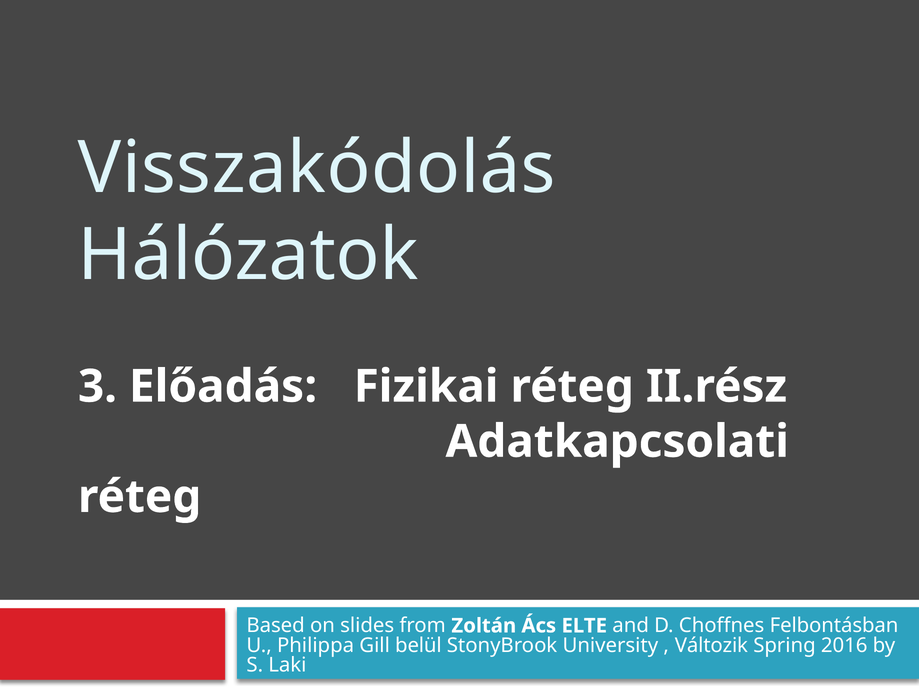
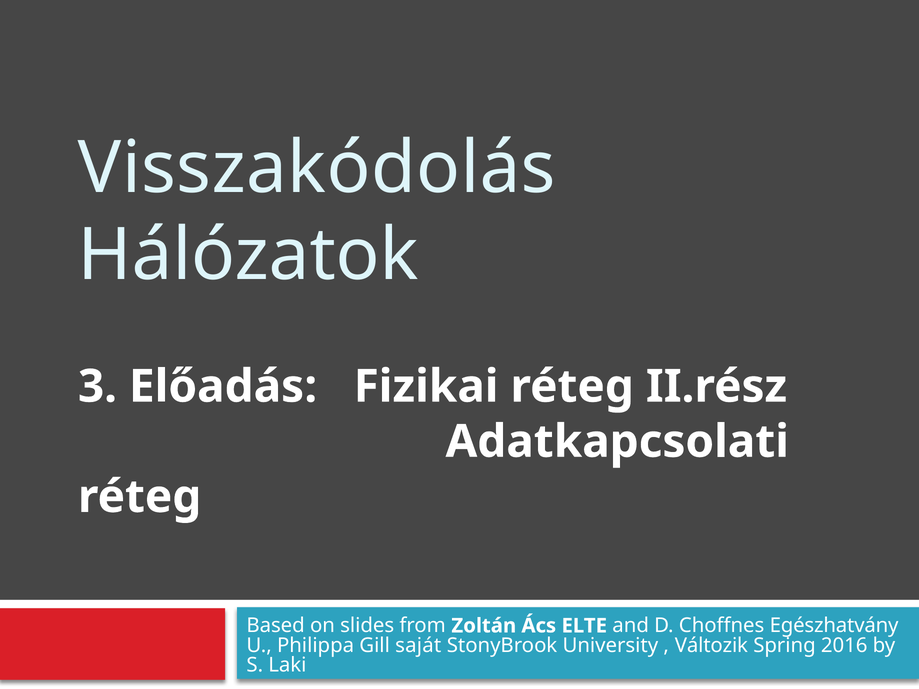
Felbontásban: Felbontásban -> Egészhatvány (834, 626)
belül: belül -> saját (418, 646)
